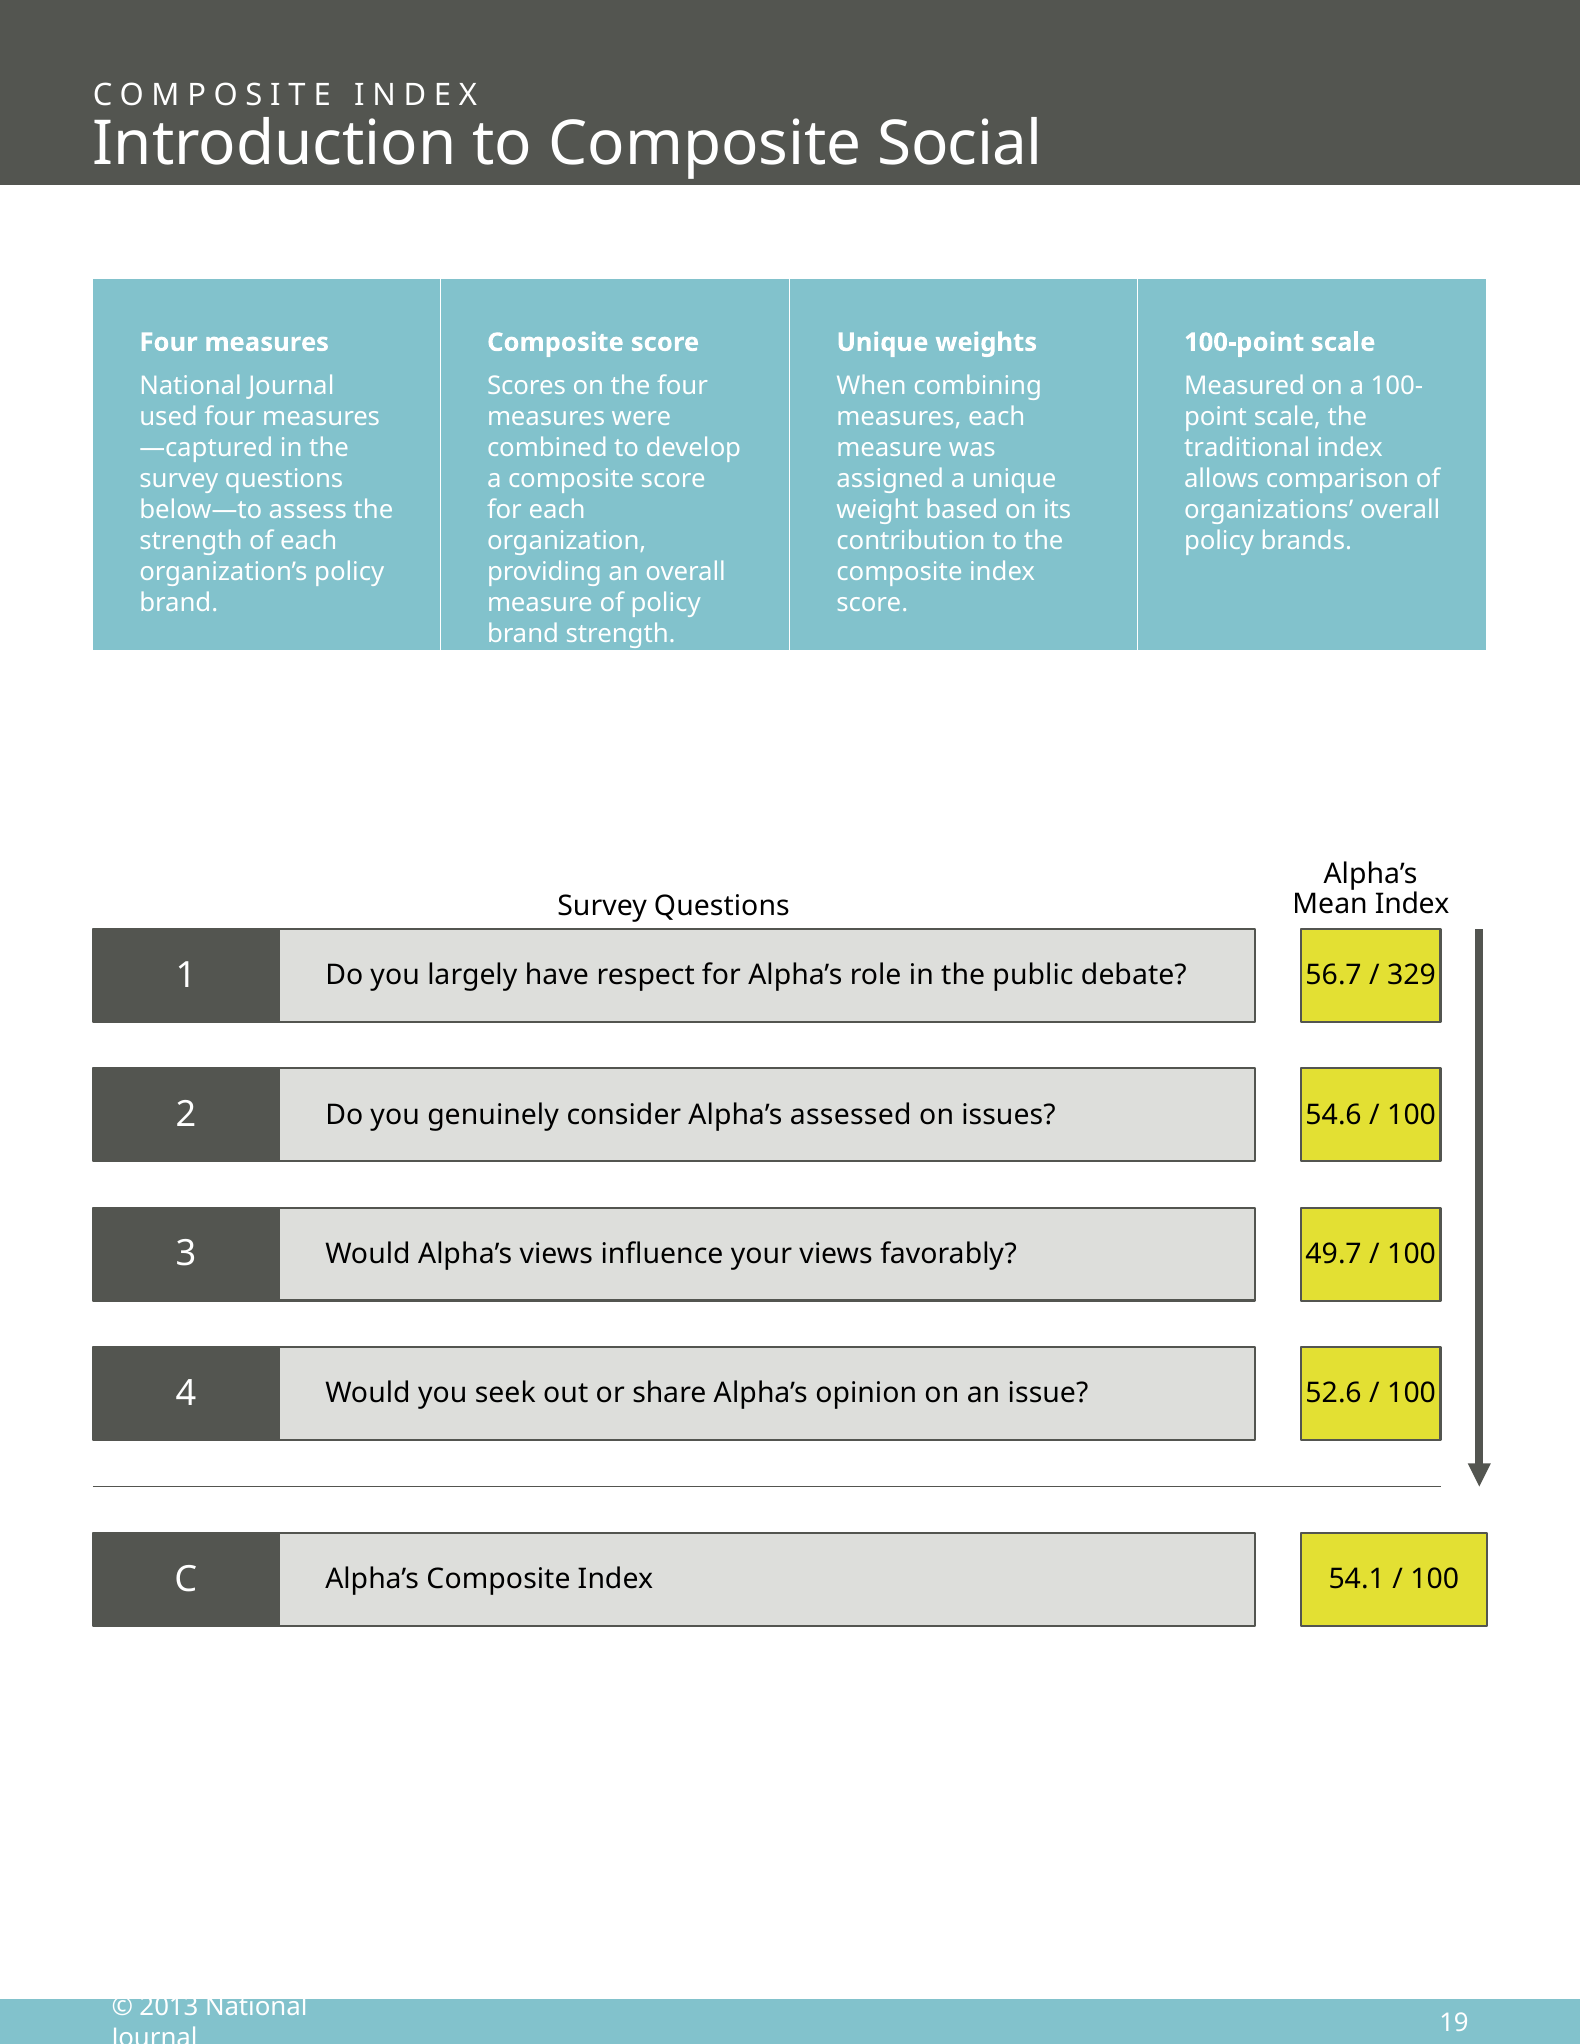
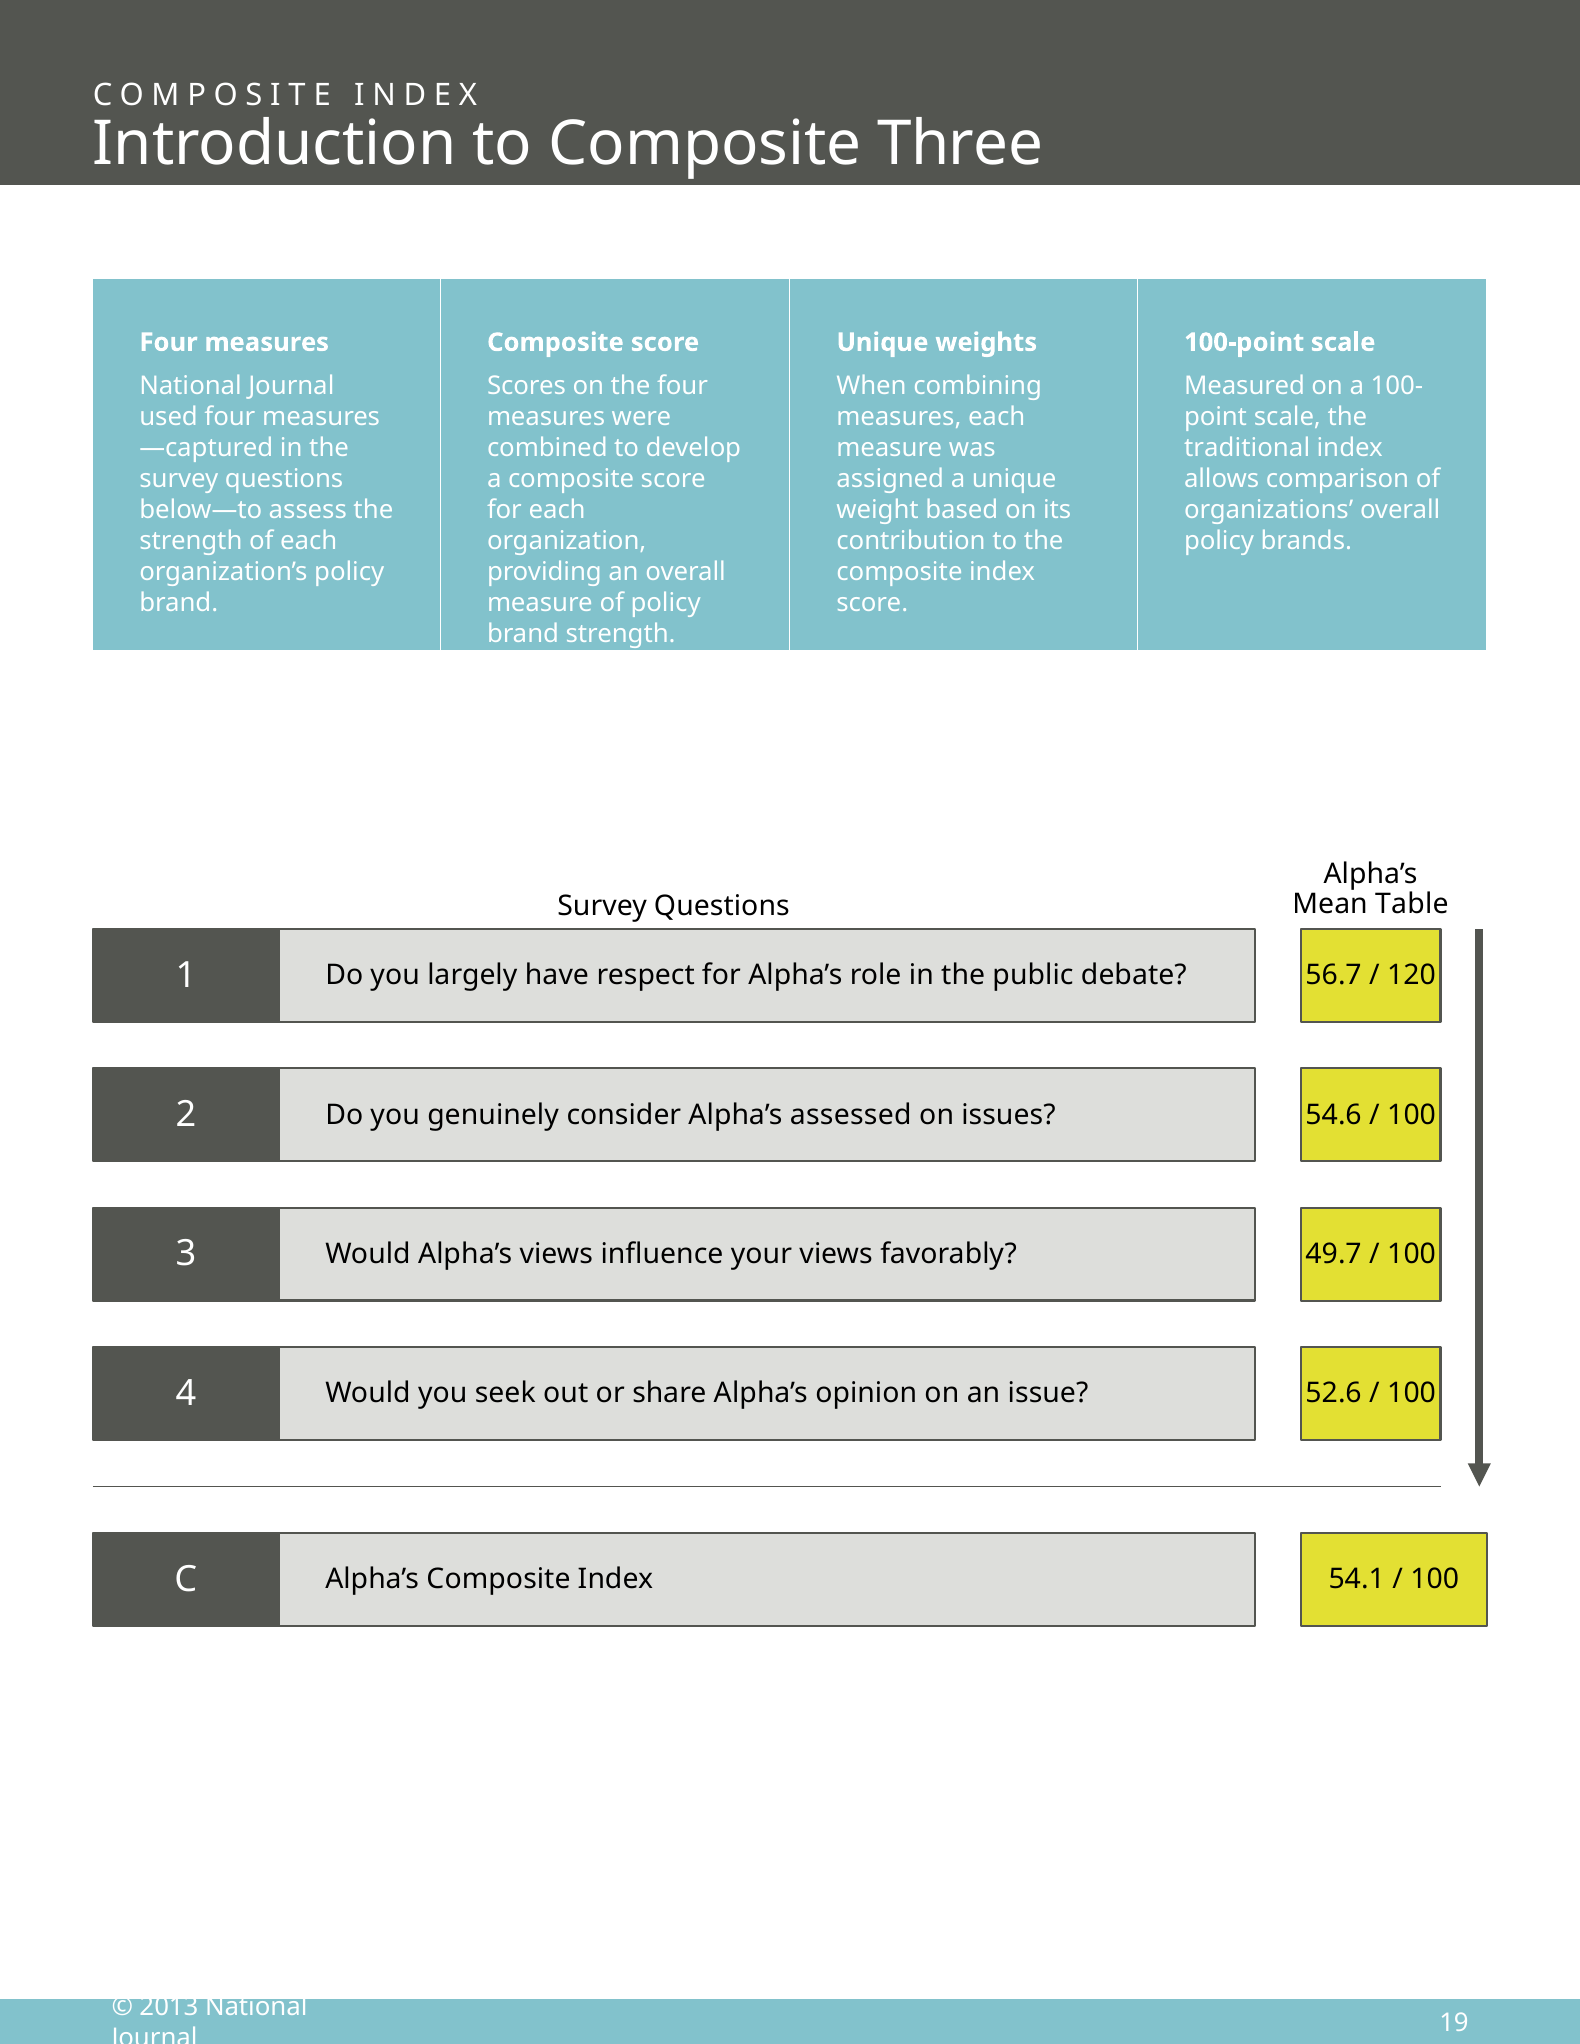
Social: Social -> Three (960, 144)
Mean Index: Index -> Table (1412, 905)
329: 329 -> 120 (1412, 976)
